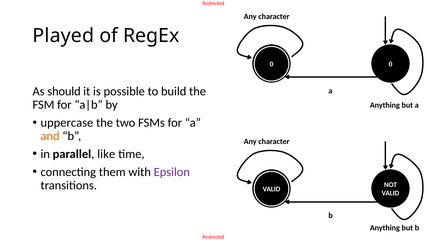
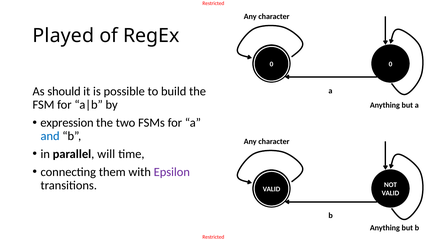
uppercase: uppercase -> expression (67, 123)
and colour: orange -> blue (50, 136)
like: like -> will (106, 154)
